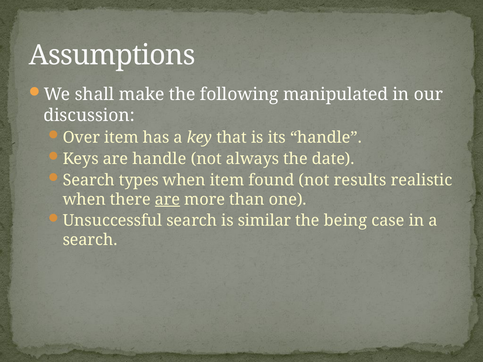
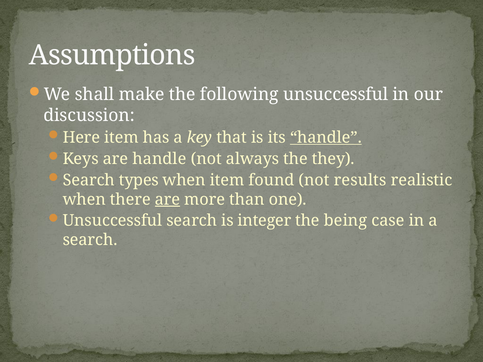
following manipulated: manipulated -> unsuccessful (336, 95)
Over: Over -> Here (81, 138)
handle underline: none -> present (326, 138)
date: date -> they (333, 159)
similar: similar -> integer (264, 221)
